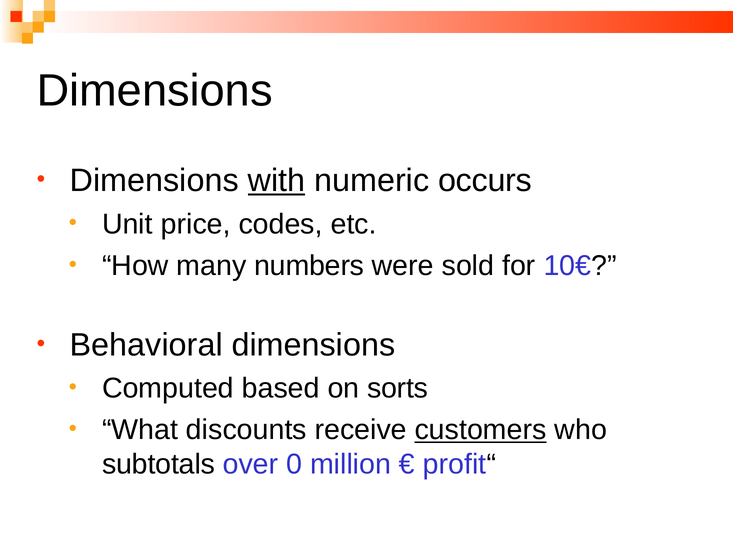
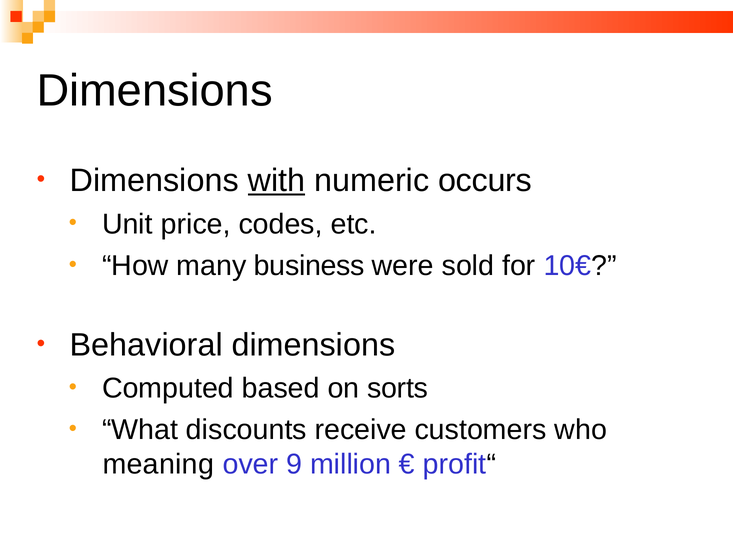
numbers: numbers -> business (309, 265)
customers underline: present -> none (481, 430)
subtotals: subtotals -> meaning (158, 464)
0: 0 -> 9 (294, 464)
